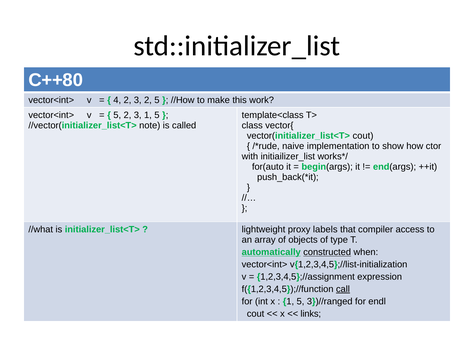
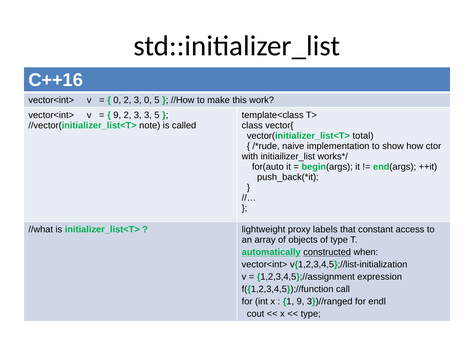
C++80: C++80 -> C++16 (56, 80)
4: 4 -> 0 (117, 100)
3 2: 2 -> 0 (148, 100)
5: 5 -> 9 (117, 115)
3 1: 1 -> 3 (148, 115)
cout: cout -> total (363, 136)
compiler: compiler -> constant (376, 230)
call underline: present -> none (343, 290)
5: 5 -> 9 (300, 302)
links: links -> type (311, 314)
